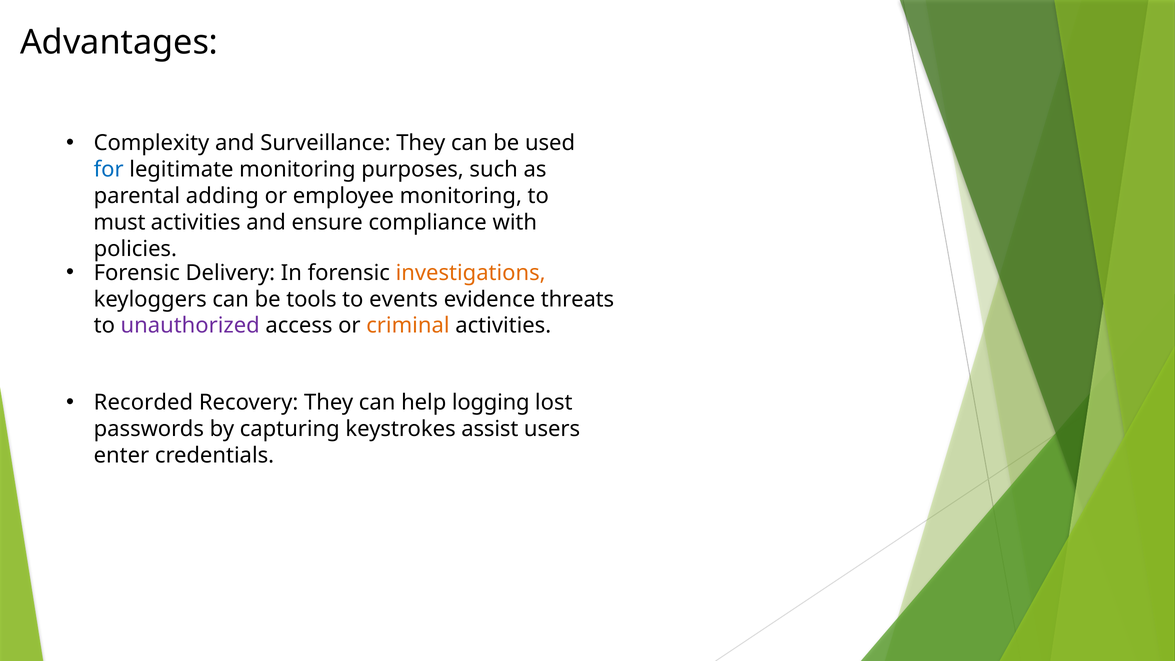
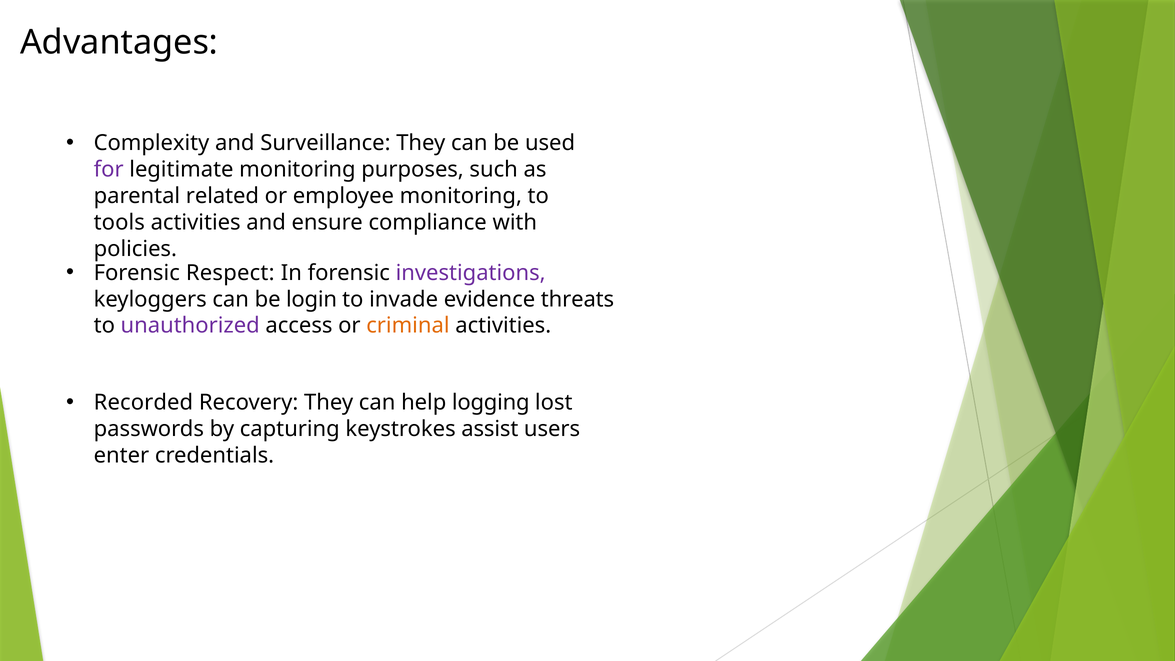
for colour: blue -> purple (109, 170)
adding: adding -> related (222, 196)
must: must -> tools (119, 223)
Delivery: Delivery -> Respect (230, 273)
investigations colour: orange -> purple (471, 273)
tools: tools -> login (312, 299)
events: events -> invade (404, 299)
